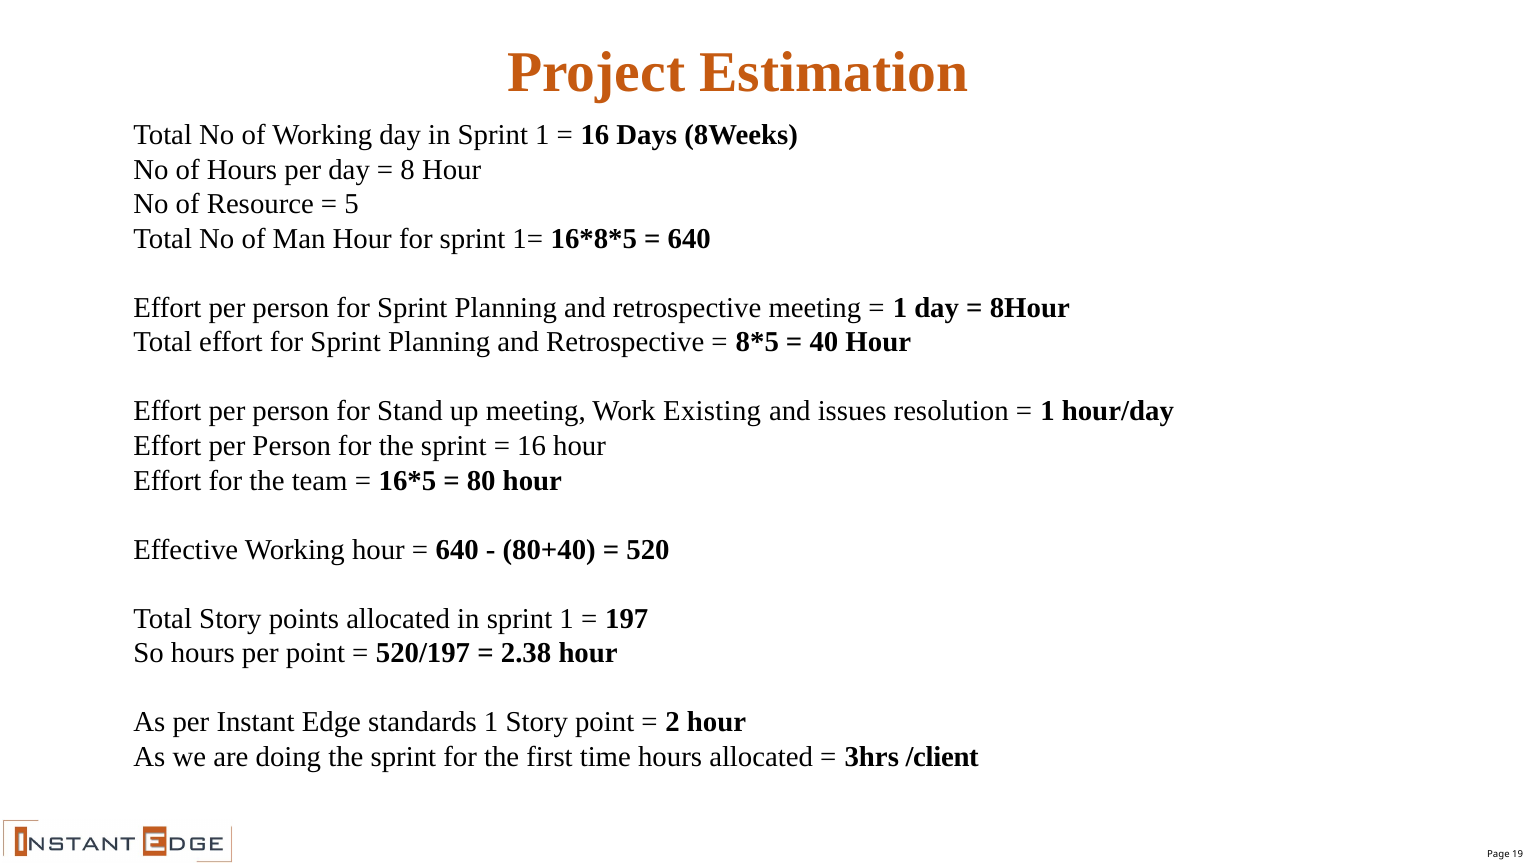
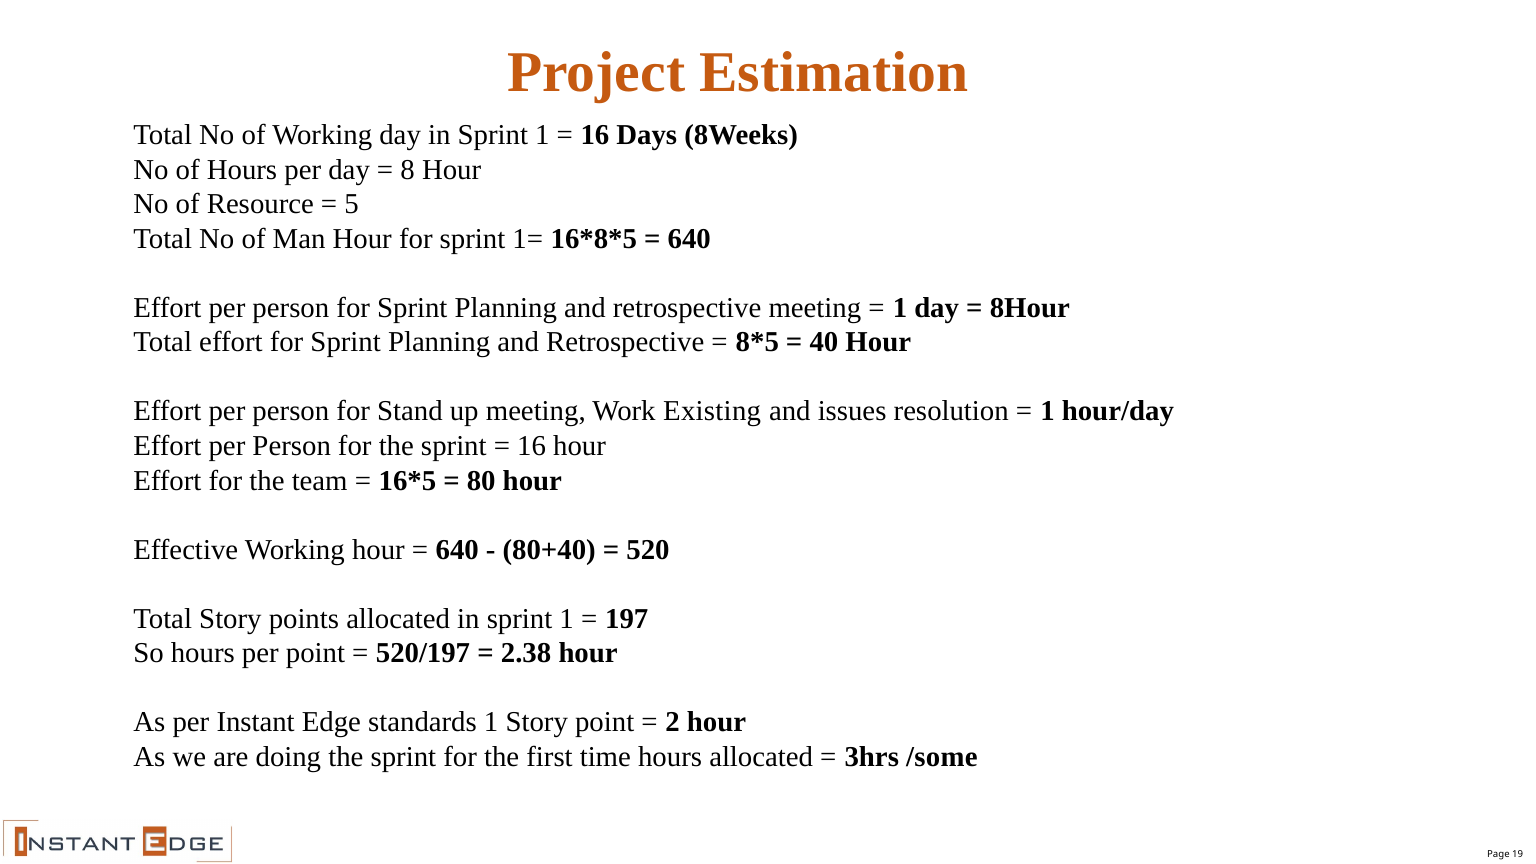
/client: /client -> /some (942, 757)
